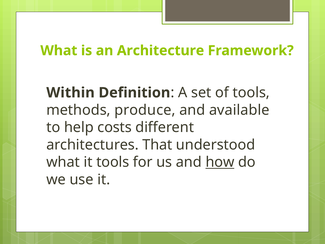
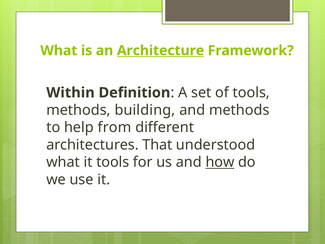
Architecture underline: none -> present (161, 51)
produce: produce -> building (145, 110)
and available: available -> methods (239, 110)
costs: costs -> from (114, 127)
